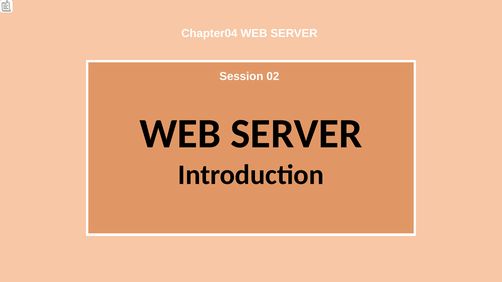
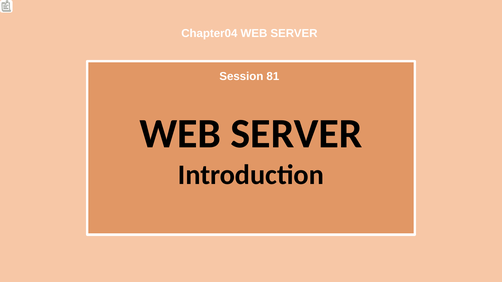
02: 02 -> 81 (273, 76)
